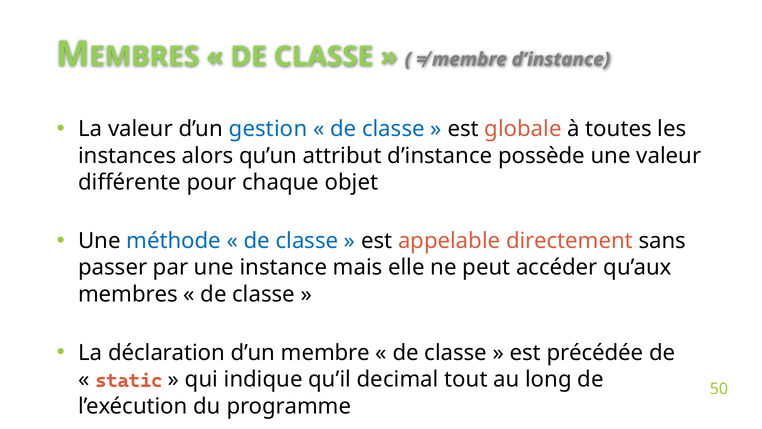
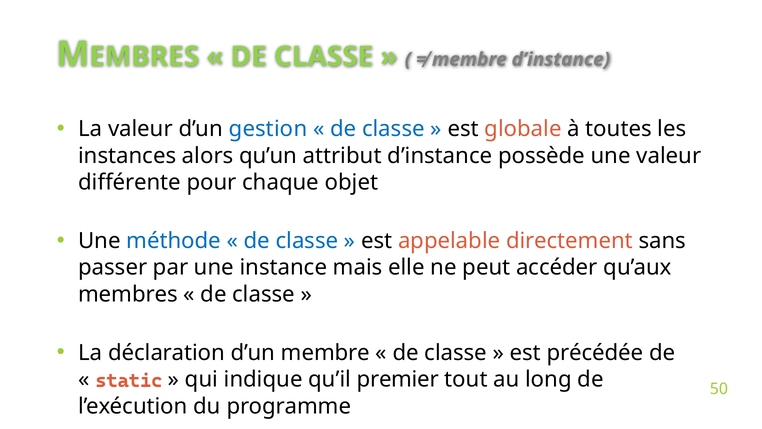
decimal: decimal -> premier (398, 379)
